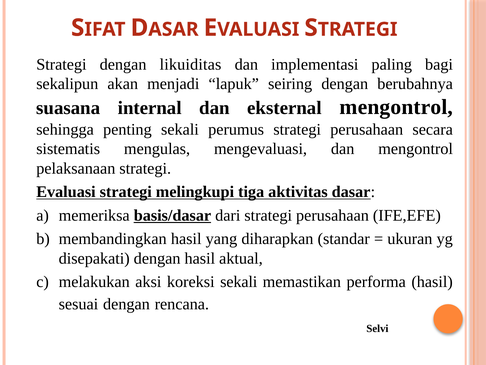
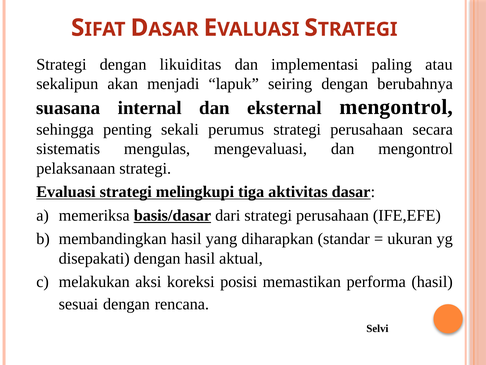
bagi: bagi -> atau (439, 64)
koreksi sekali: sekali -> posisi (239, 282)
